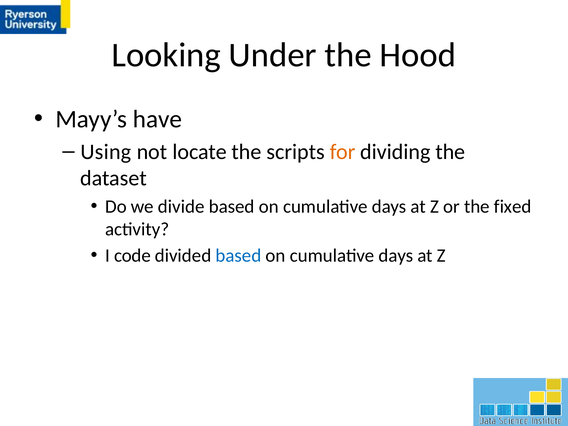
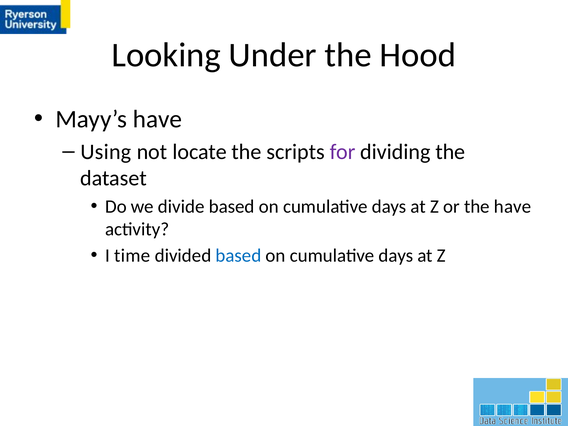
for colour: orange -> purple (343, 152)
the fixed: fixed -> have (513, 206)
code: code -> time (132, 256)
